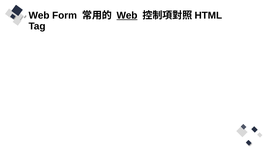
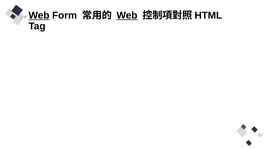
Web underline: none -> present (39, 15)
